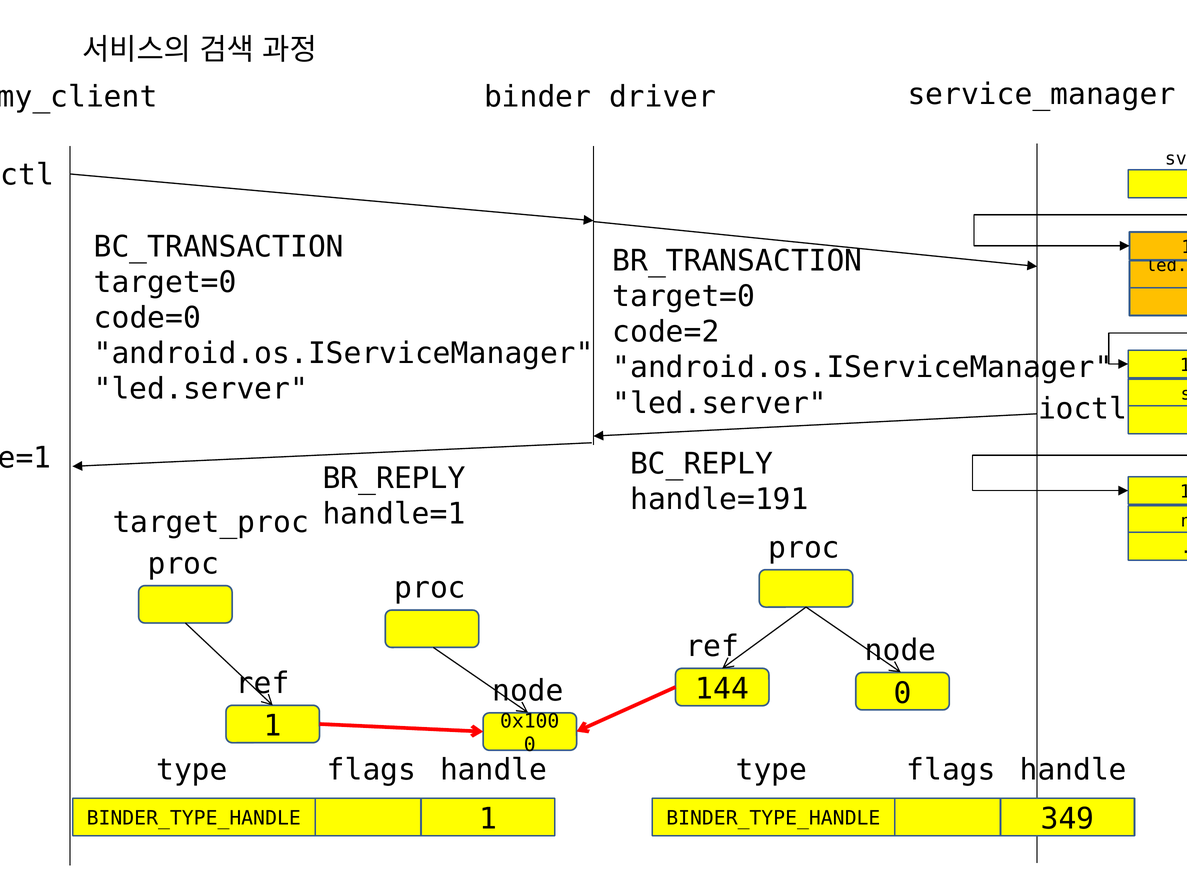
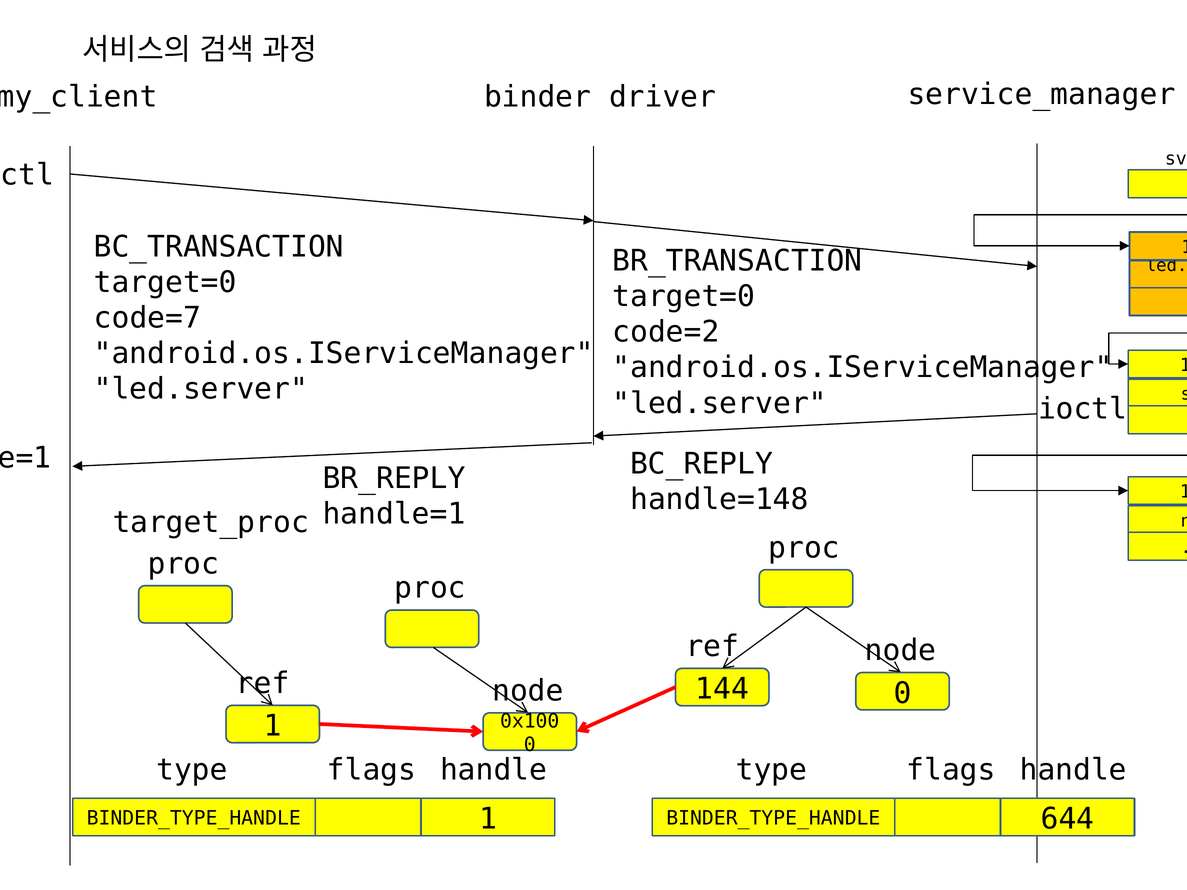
code=0: code=0 -> code=7 (147, 318)
handle=191: handle=191 -> handle=148 (719, 500)
349: 349 -> 644 (1068, 819)
